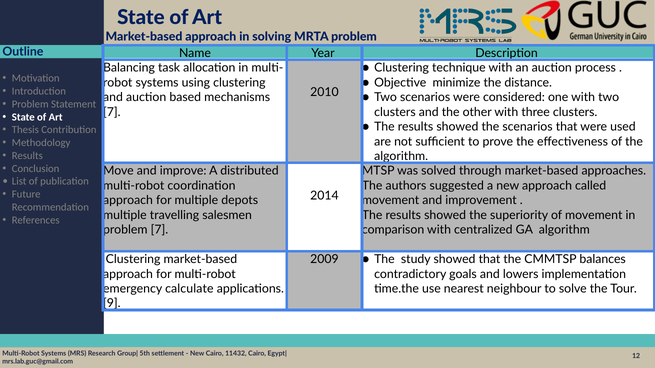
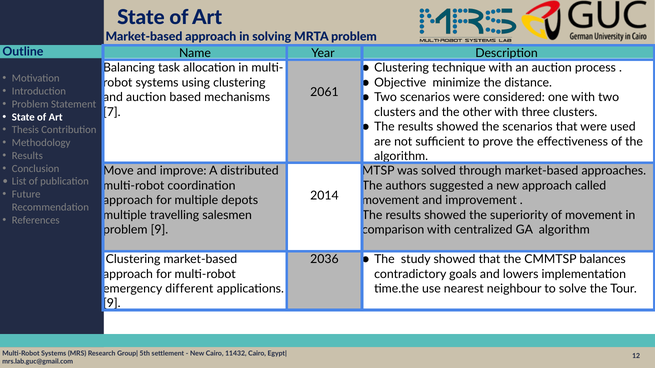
2010: 2010 -> 2061 (324, 93)
problem 7: 7 -> 9 (159, 230)
2009: 2009 -> 2036 (324, 260)
calculate: calculate -> different (189, 289)
